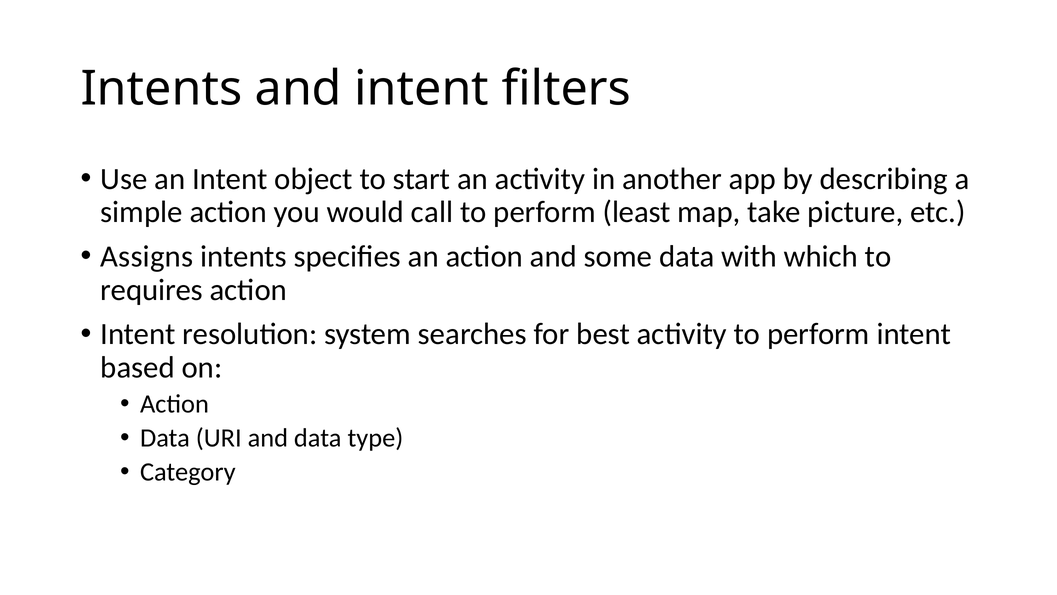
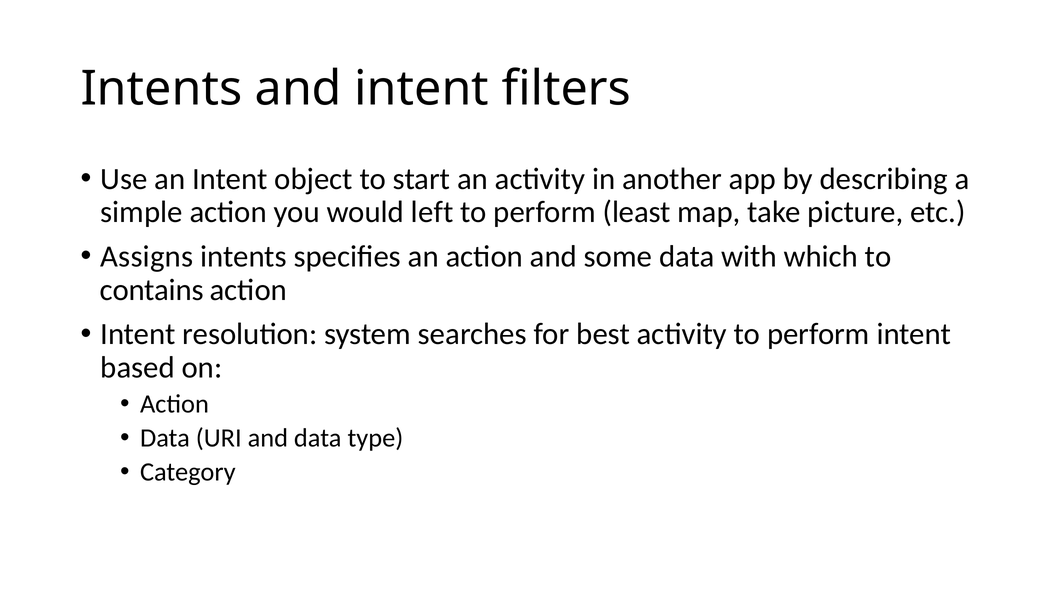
call: call -> left (432, 212)
requires: requires -> contains (152, 290)
